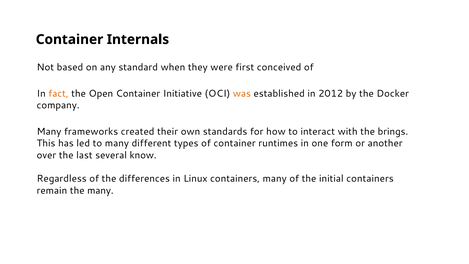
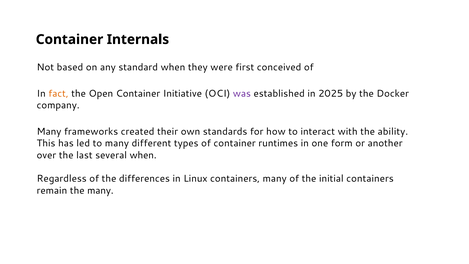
was colour: orange -> purple (242, 94)
2012: 2012 -> 2025 (331, 94)
brings: brings -> ability (393, 132)
several know: know -> when (143, 155)
